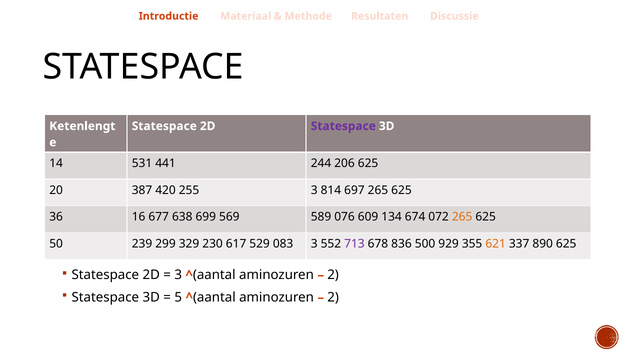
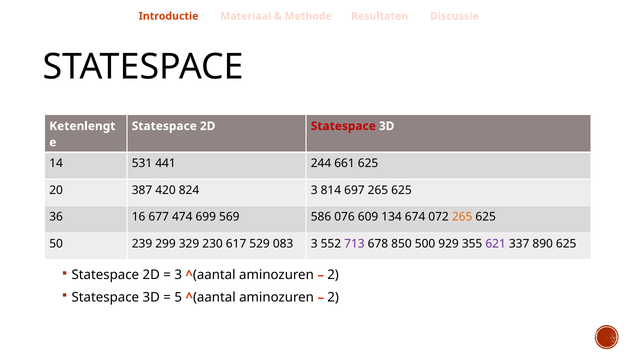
Statespace colour: purple -> red (343, 126)
206: 206 -> 661 (345, 163)
255: 255 -> 824 (189, 190)
638: 638 -> 474 (182, 217)
589: 589 -> 586 (321, 217)
836: 836 -> 850 (401, 244)
621 colour: orange -> purple (496, 244)
